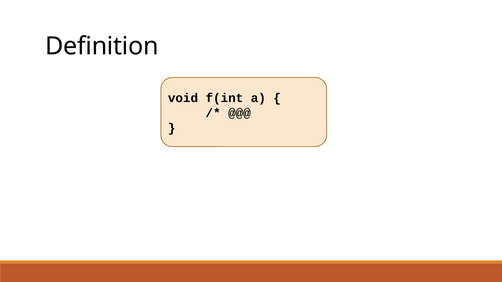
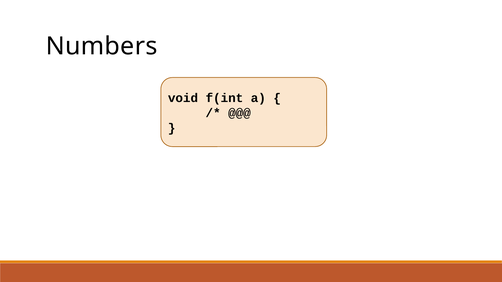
Definition: Definition -> Numbers (102, 46)
